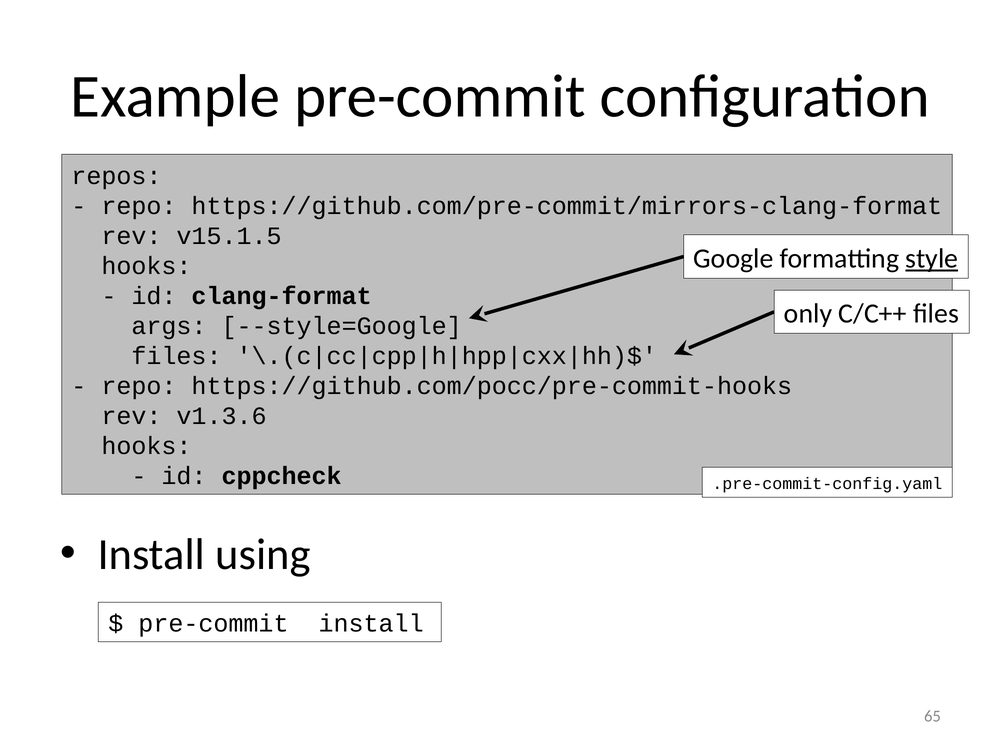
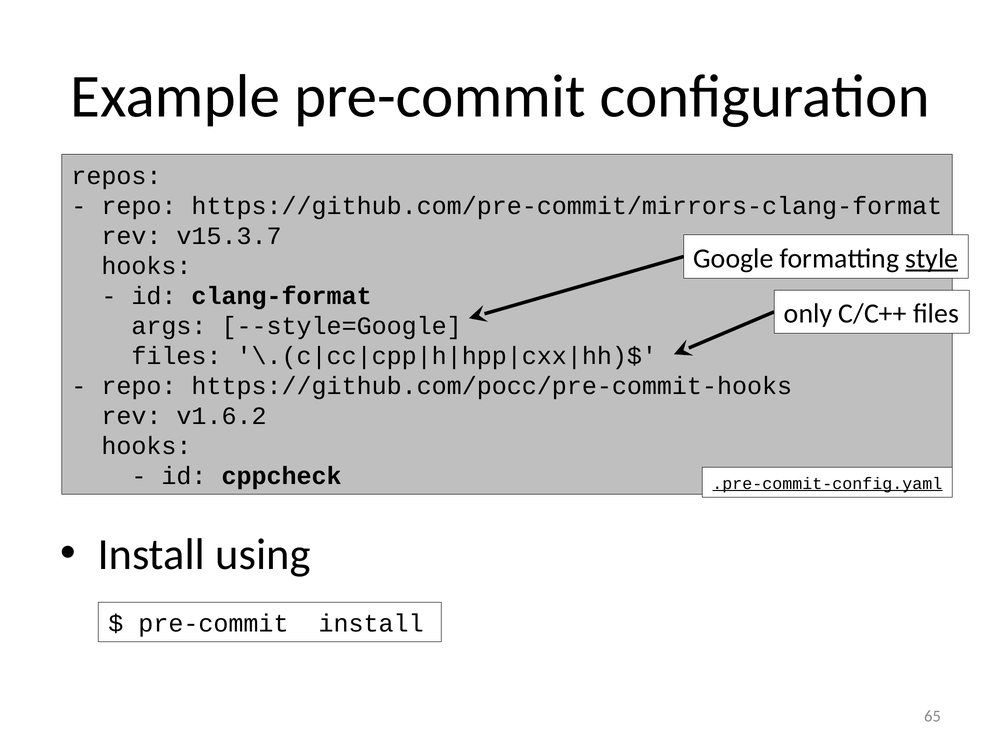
v15.1.5: v15.1.5 -> v15.3.7 (229, 236)
v1.3.6: v1.3.6 -> v1.6.2 (222, 417)
.pre-commit-config.yaml underline: none -> present (827, 484)
